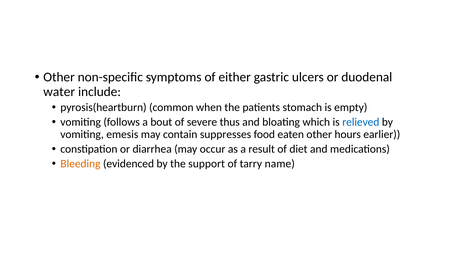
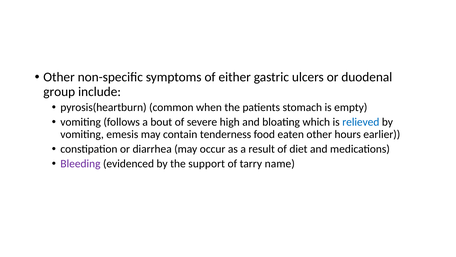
water: water -> group (59, 91)
thus: thus -> high (230, 122)
suppresses: suppresses -> tenderness (226, 134)
Bleeding colour: orange -> purple (80, 164)
